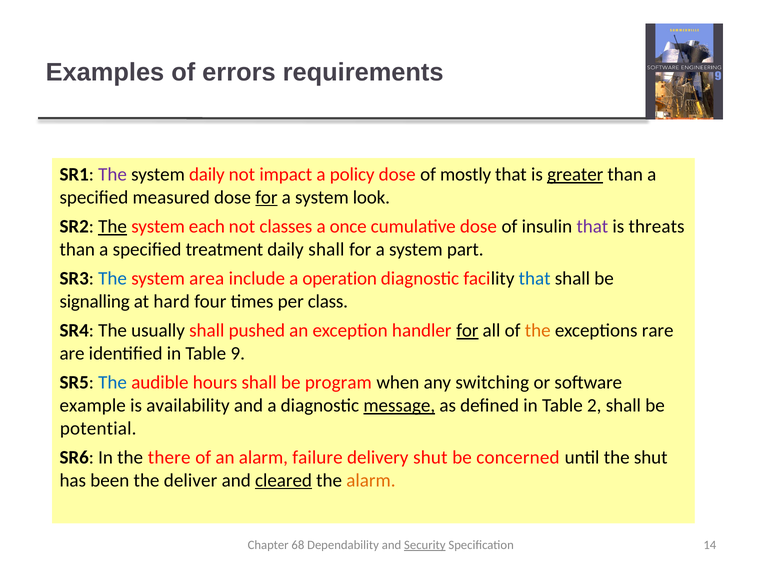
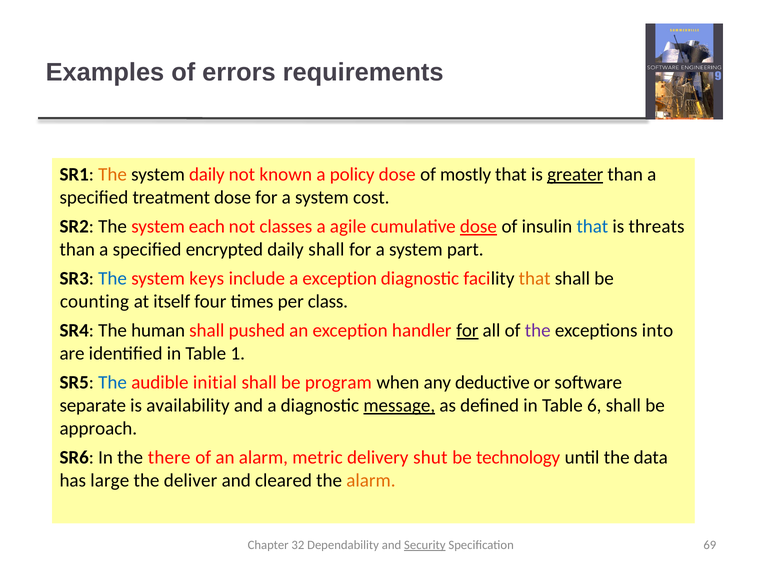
The colour: purple -> orange (113, 175)
impact: impact -> known (286, 175)
measured: measured -> treatment (171, 198)
for underline: present -> none (266, 198)
look: look -> cost (371, 198)
The underline: present -> none (113, 227)
once: once -> agile (348, 227)
dose underline: none -> present (478, 227)
that colour: purple -> blue (592, 227)
treatment: treatment -> encrypted (224, 250)
area: area -> keys (207, 279)
a operation: operation -> exception (340, 279)
that colour: blue -> orange (535, 279)
signalling: signalling -> counting (94, 302)
hard: hard -> itself (172, 302)
usually: usually -> human (158, 331)
the colour: orange -> purple (538, 331)
rare: rare -> into (658, 331)
9: 9 -> 1 (238, 354)
hours: hours -> initial (215, 383)
switching: switching -> deductive (492, 383)
example: example -> separate (93, 406)
2: 2 -> 6 (594, 406)
potential: potential -> approach (98, 429)
failure: failure -> metric (317, 458)
concerned: concerned -> technology (518, 458)
the shut: shut -> data (651, 458)
been: been -> large (110, 481)
cleared underline: present -> none (284, 481)
68: 68 -> 32 (298, 546)
14: 14 -> 69 (710, 546)
